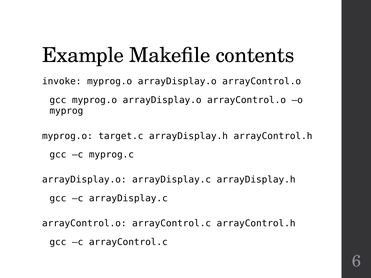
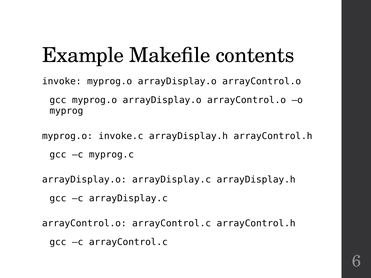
target.c: target.c -> invoke.c (121, 136)
